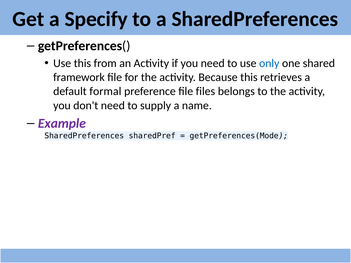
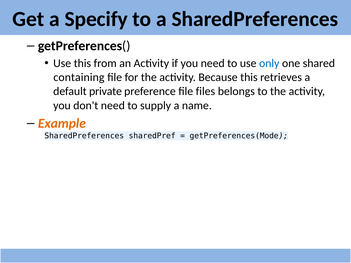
framework: framework -> containing (79, 77)
formal: formal -> private (106, 91)
Example colour: purple -> orange (62, 124)
